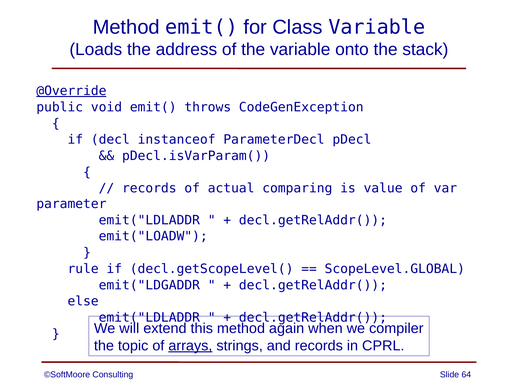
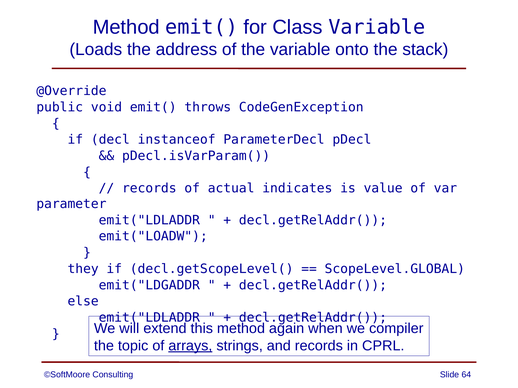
@Override underline: present -> none (71, 91)
comparing: comparing -> indicates (297, 189)
rule: rule -> they (83, 269)
